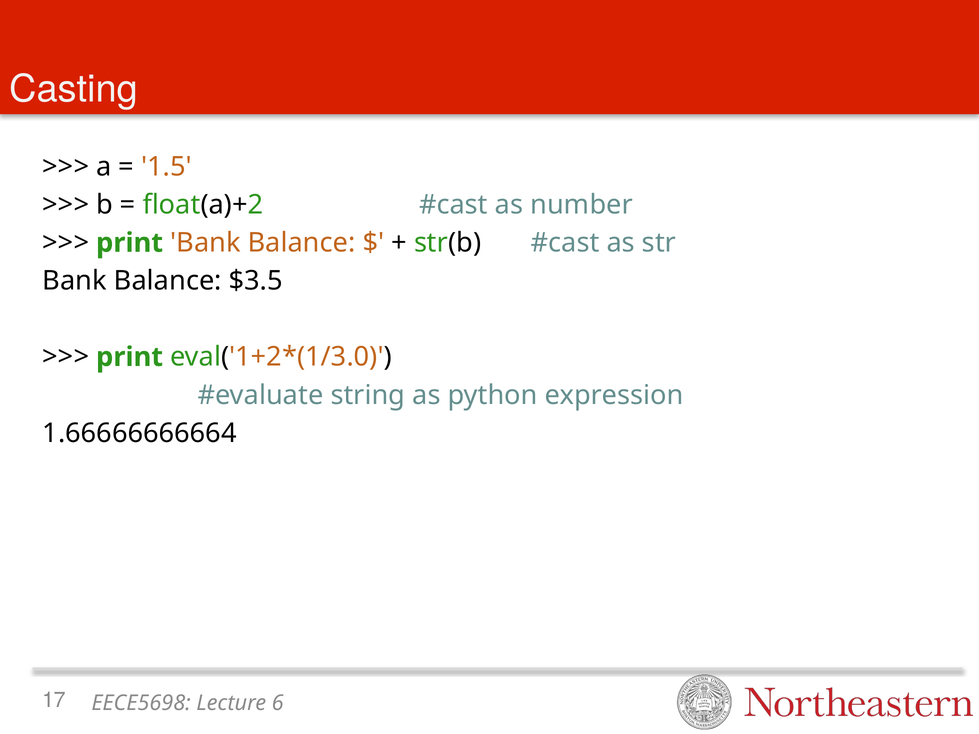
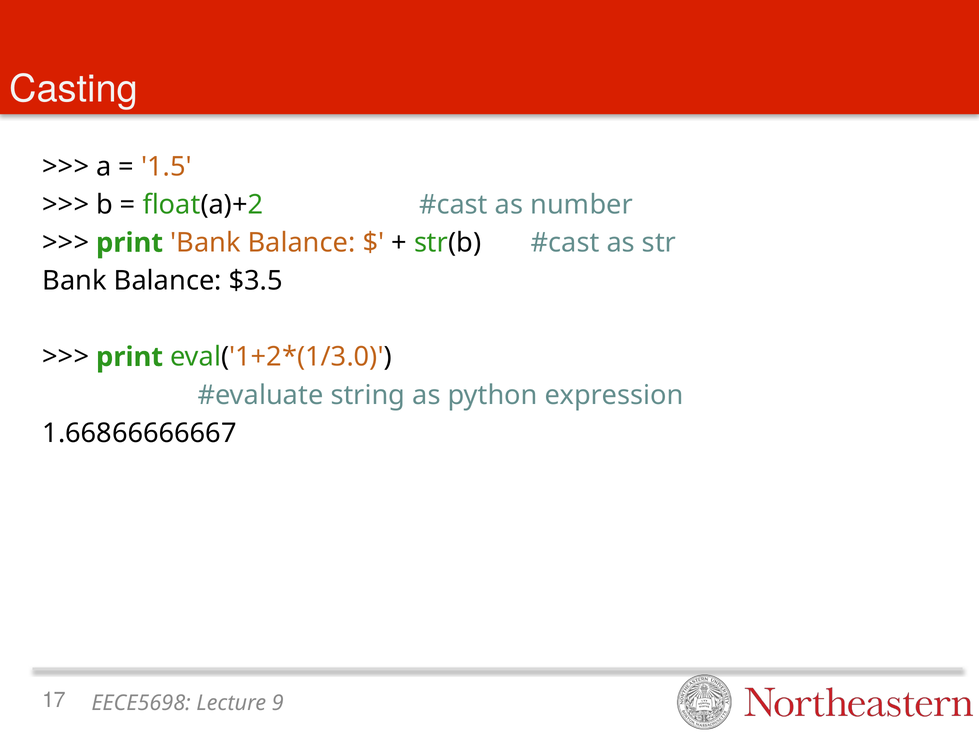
1.66666666664: 1.66666666664 -> 1.66866666667 (140, 433)
6: 6 -> 9 (278, 703)
